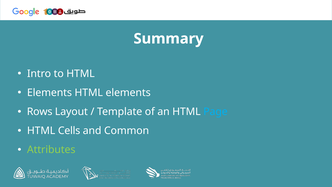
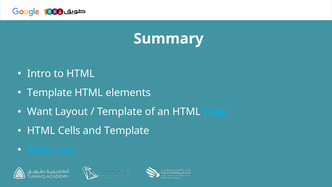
Elements: Elements -> Template (50, 93)
Rows: Rows -> Want (40, 112)
and Common: Common -> Template (127, 131)
Attributes colour: light green -> light blue (51, 150)
